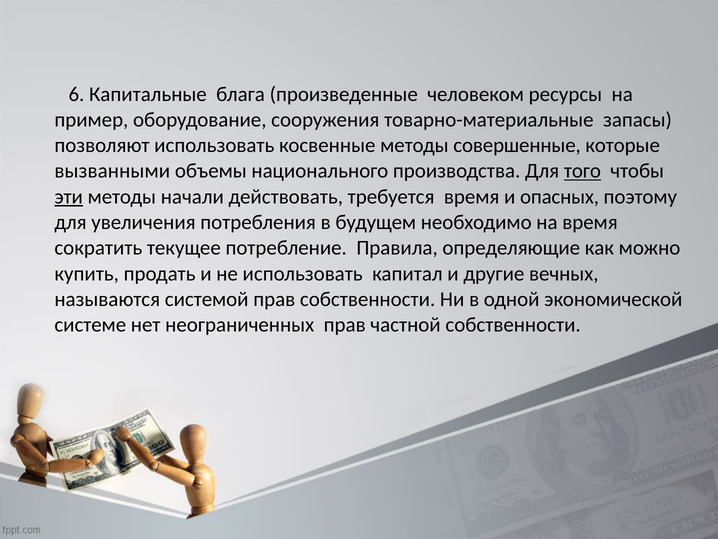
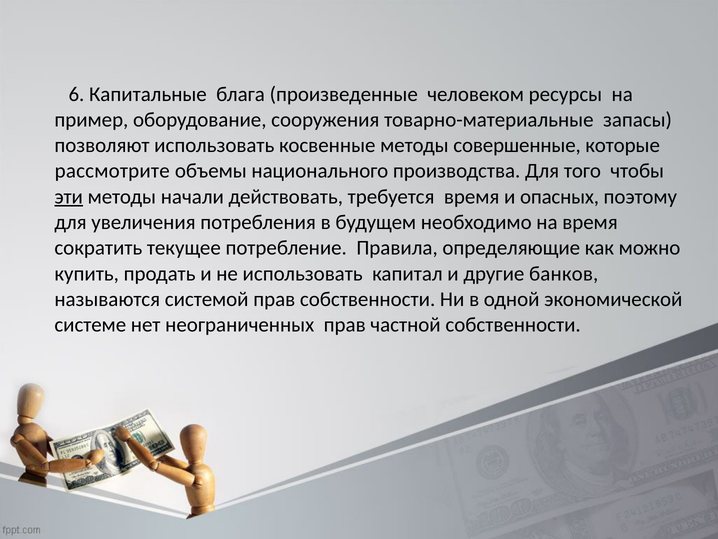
вызванными: вызванными -> рассмотрите (112, 171)
того underline: present -> none (582, 171)
вечных: вечных -> банков (564, 273)
